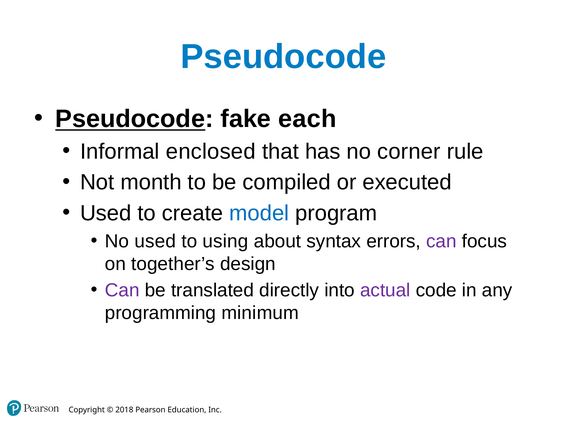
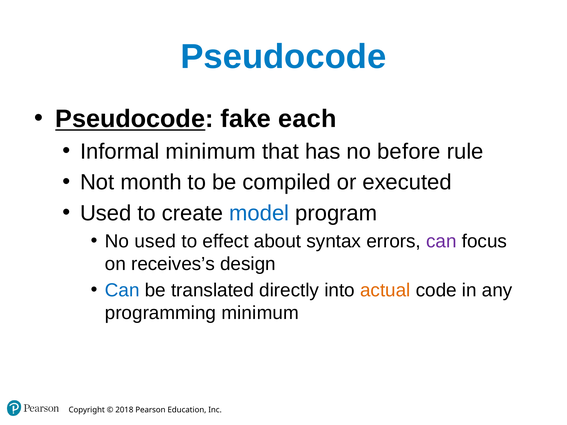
Informal enclosed: enclosed -> minimum (211, 152)
corner: corner -> before (409, 152)
using: using -> effect (226, 241)
together’s: together’s -> receives’s (173, 264)
Can colour: purple -> blue (122, 291)
actual colour: purple -> orange (385, 291)
